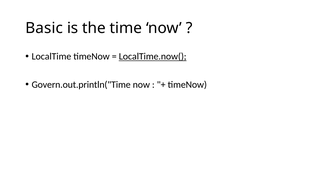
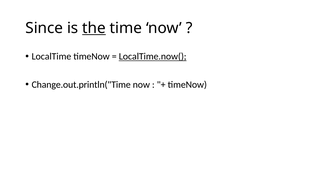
Basic: Basic -> Since (44, 28)
the underline: none -> present (94, 28)
Govern.out.println("Time: Govern.out.println("Time -> Change.out.println("Time (81, 84)
